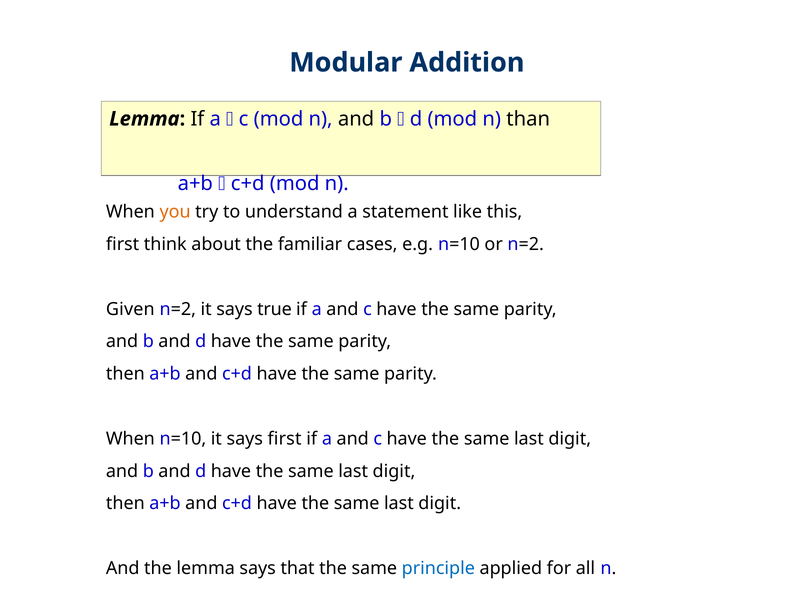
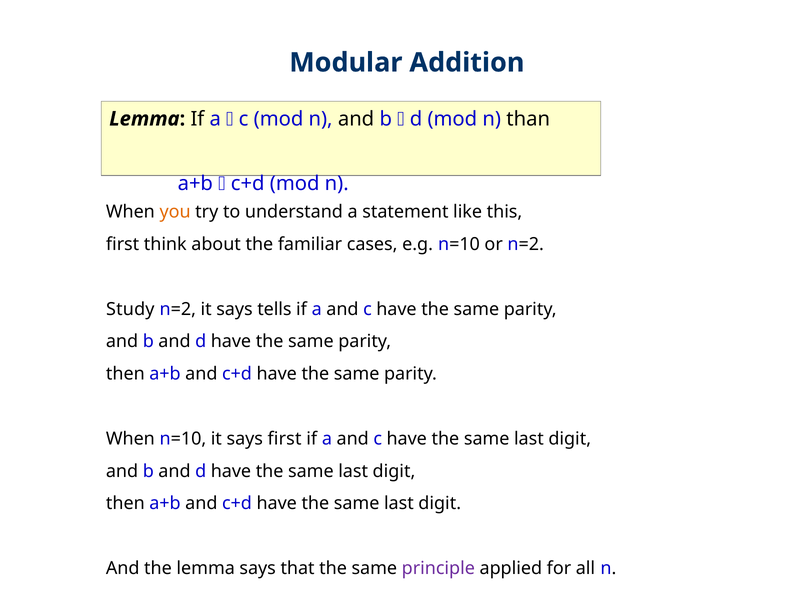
Given: Given -> Study (130, 309)
true: true -> tells (274, 309)
principle colour: blue -> purple (438, 568)
